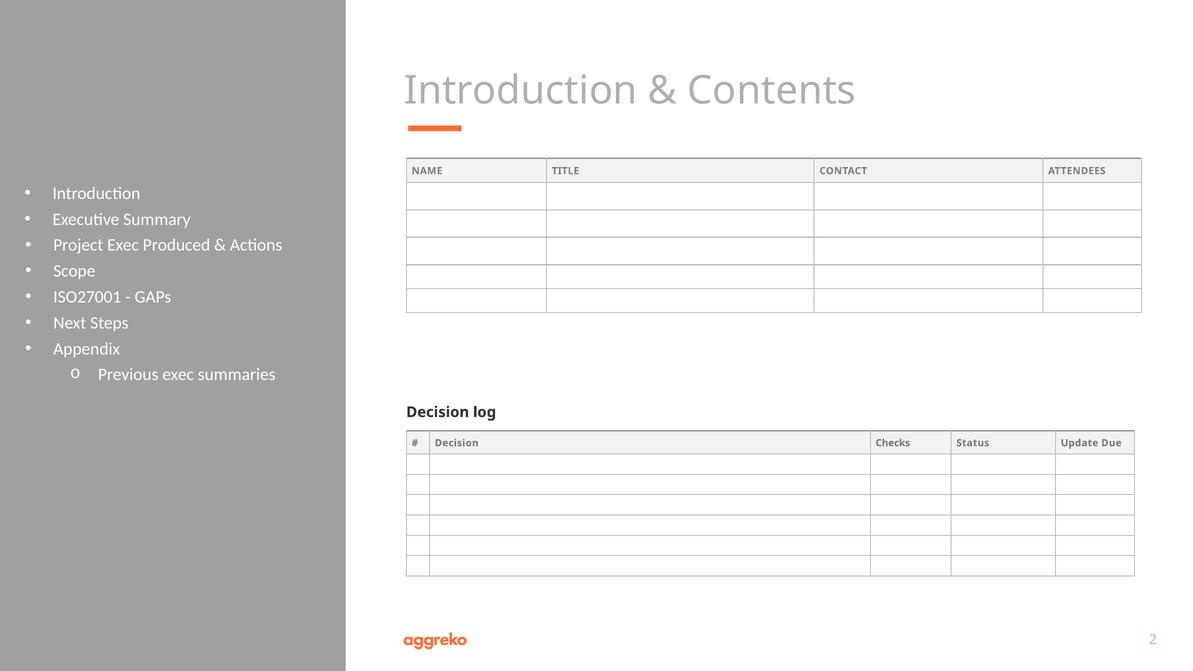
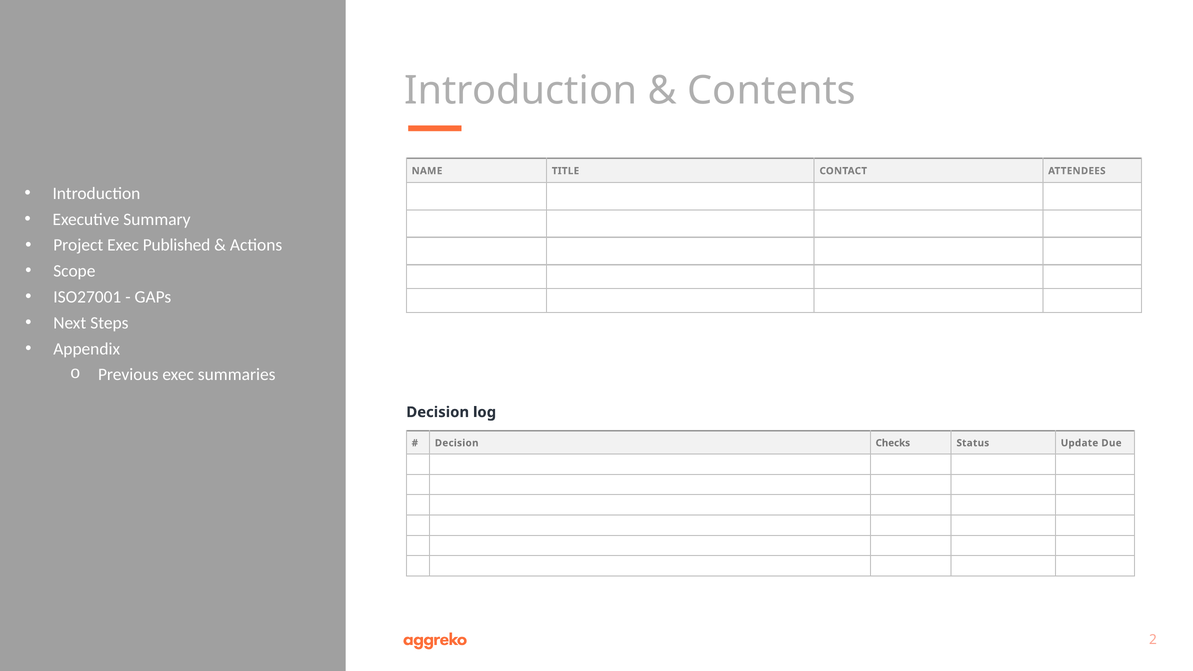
Produced: Produced -> Published (177, 245)
